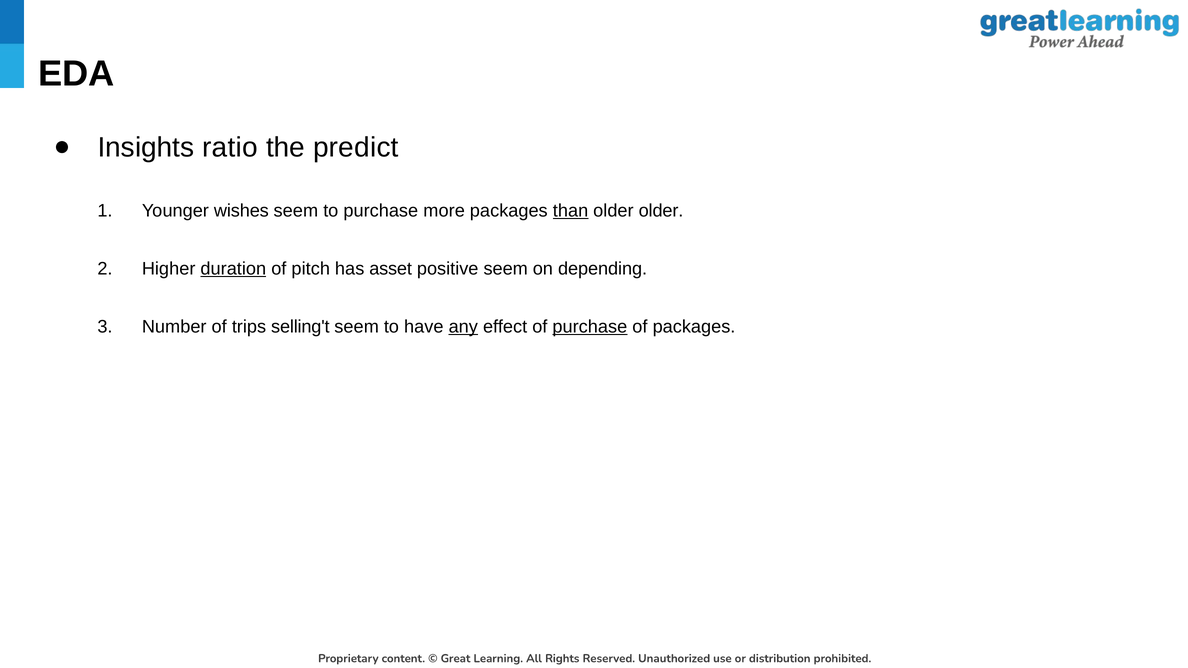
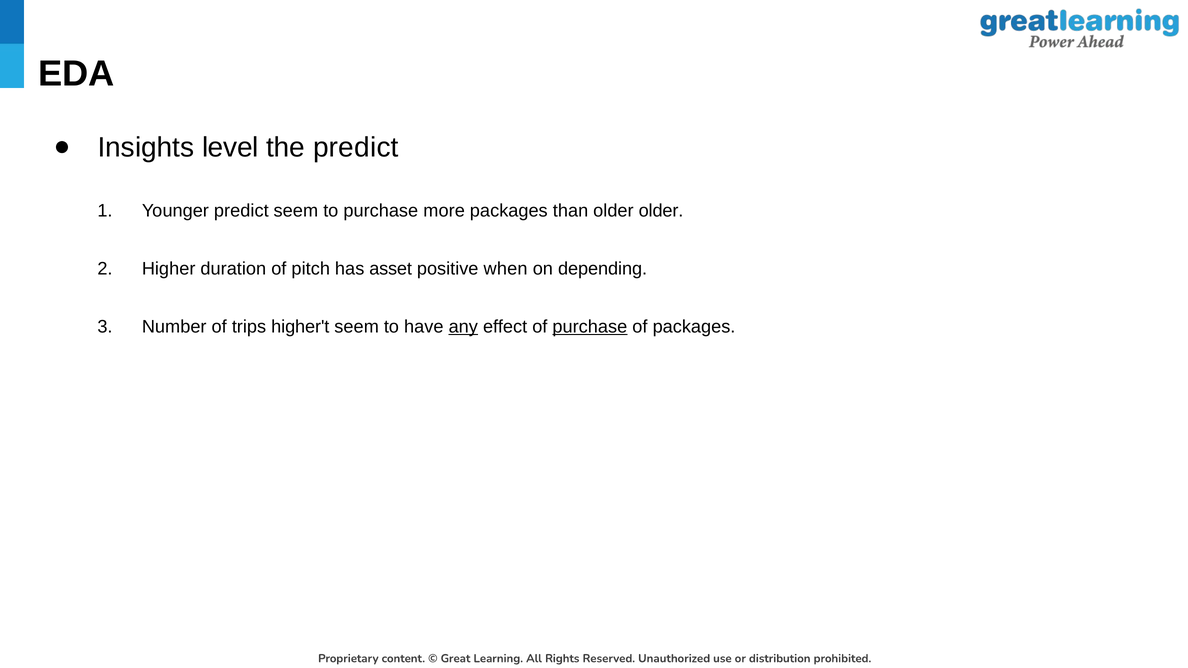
ratio: ratio -> level (230, 148)
Younger wishes: wishes -> predict (241, 211)
than underline: present -> none (571, 211)
duration underline: present -> none (233, 269)
positive seem: seem -> when (506, 269)
selling't: selling't -> higher't (300, 327)
